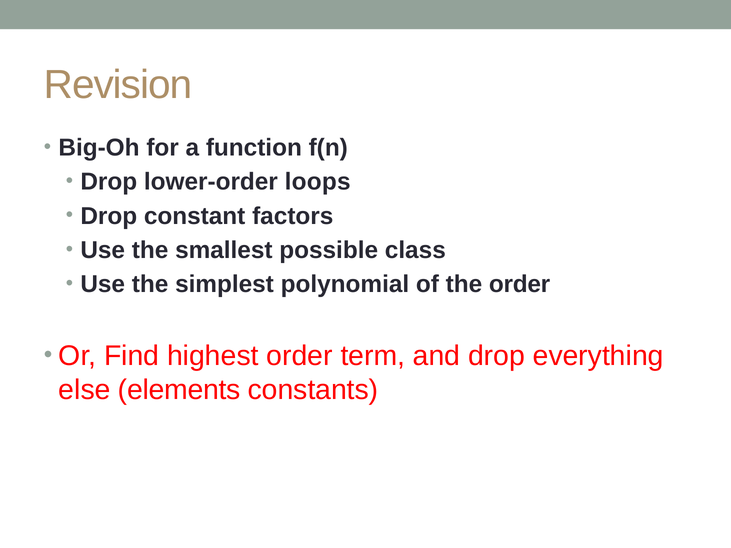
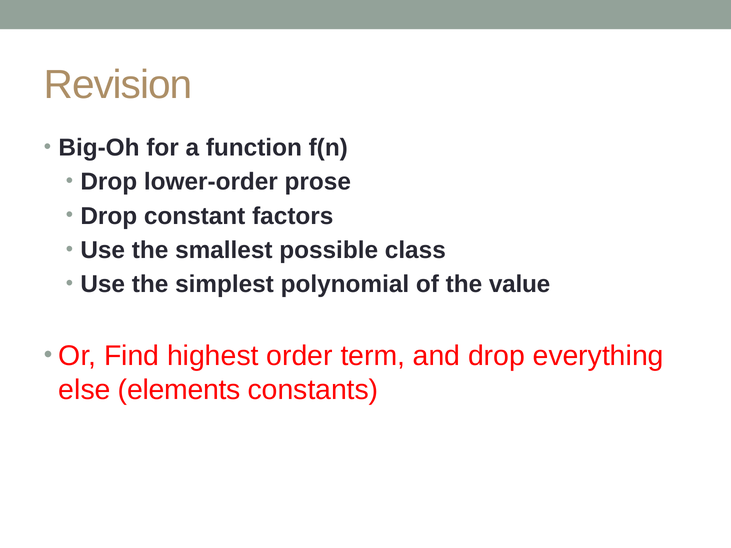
loops: loops -> prose (318, 182)
the order: order -> value (520, 284)
